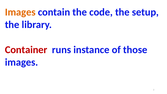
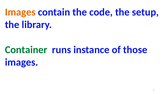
Container colour: red -> green (26, 50)
